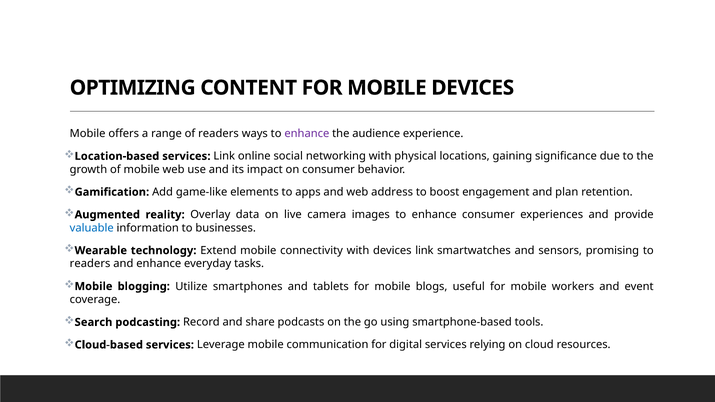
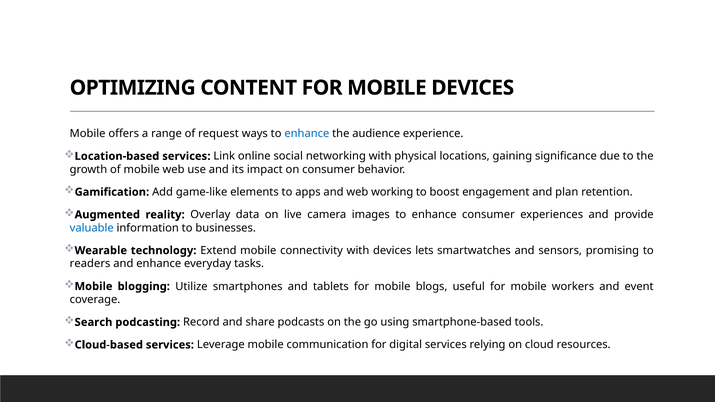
of readers: readers -> request (219, 134)
enhance colour: purple -> blue (307, 134)
address: address -> working (392, 192)
devices link: link -> lets (424, 251)
